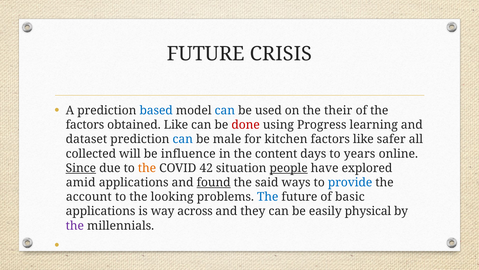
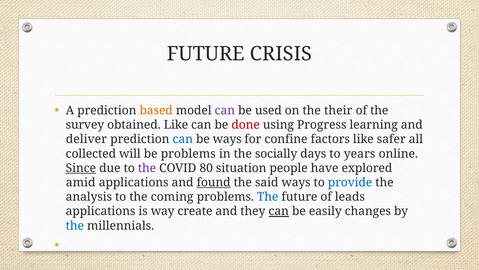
based colour: blue -> orange (156, 110)
can colour: blue -> purple (225, 110)
factors: factors -> survey (85, 125)
dataset: dataset -> deliver (86, 139)
be male: male -> ways (227, 139)
kitchen: kitchen -> confine (286, 139)
be influence: influence -> problems (188, 153)
content: content -> socially (276, 153)
the colour: orange -> purple (147, 168)
42: 42 -> 80 (206, 168)
people underline: present -> none (289, 168)
account: account -> analysis (89, 197)
looking: looking -> coming (172, 197)
basic: basic -> leads (350, 197)
across: across -> create (195, 211)
can underline: none -> present (279, 211)
physical: physical -> changes (368, 211)
the colour: purple -> blue (75, 225)
